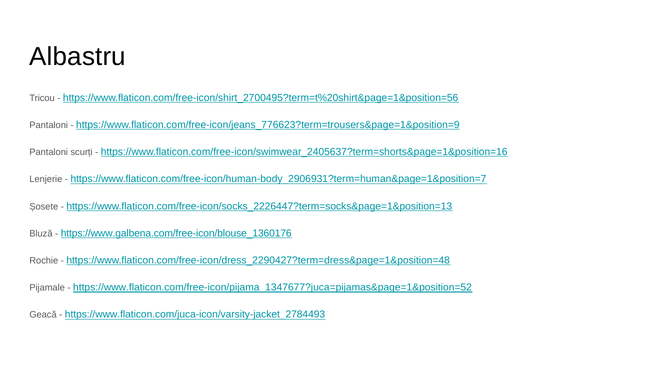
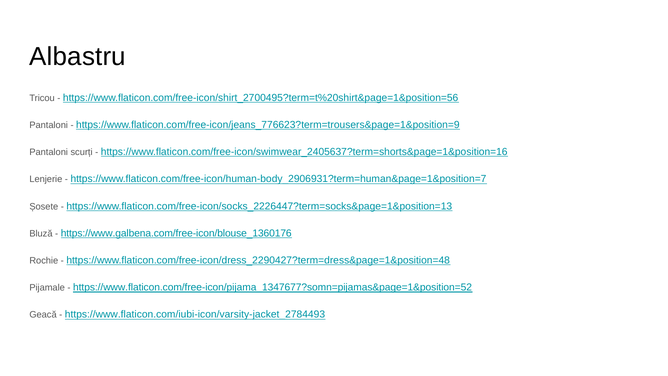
https://www.flaticon.com/free-icon/pijama_1347677?juca=pijamas&page=1&position=52: https://www.flaticon.com/free-icon/pijama_1347677?juca=pijamas&page=1&position=52 -> https://www.flaticon.com/free-icon/pijama_1347677?somn=pijamas&page=1&position=52 (273, 287)
https://www.flaticon.com/juca-icon/varsity-jacket_2784493: https://www.flaticon.com/juca-icon/varsity-jacket_2784493 -> https://www.flaticon.com/iubi-icon/varsity-jacket_2784493 (195, 314)
